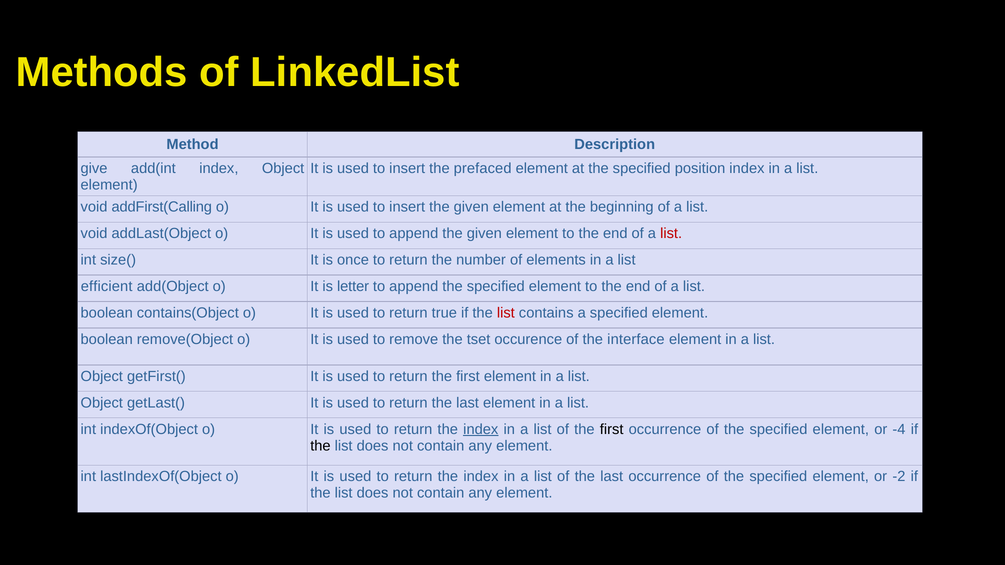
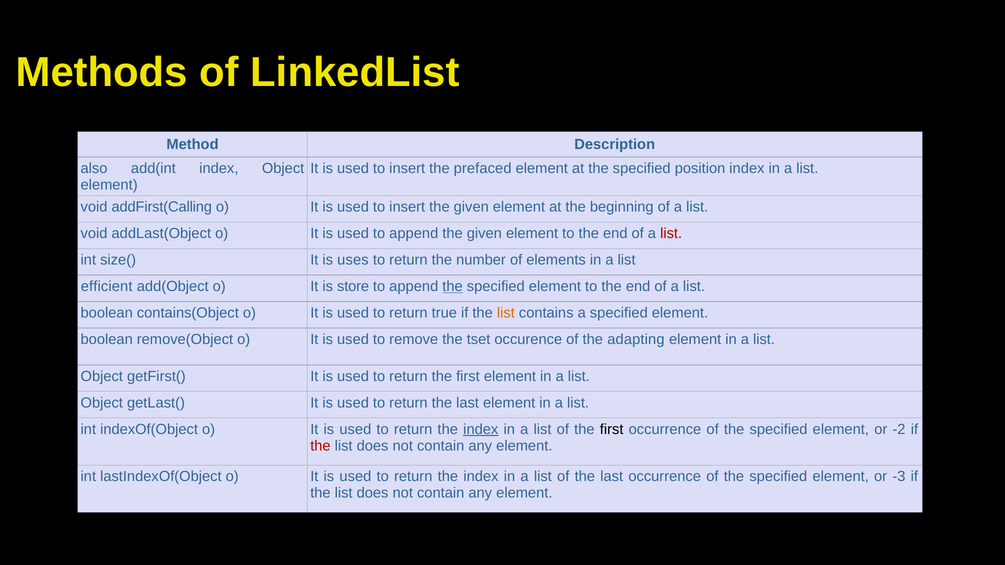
give: give -> also (94, 168)
once: once -> uses (353, 260)
letter: letter -> store (353, 287)
the underline: none -> present (453, 287)
list colour: red -> orange (506, 313)
interface: interface -> adapting (636, 340)
-4: -4 -> -2 (899, 429)
the colour: black -> red (320, 446)
-2: -2 -> -3 (899, 477)
